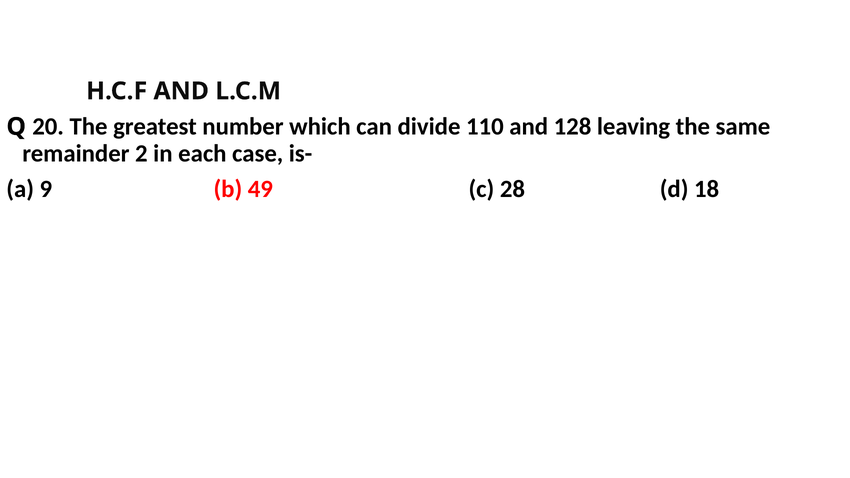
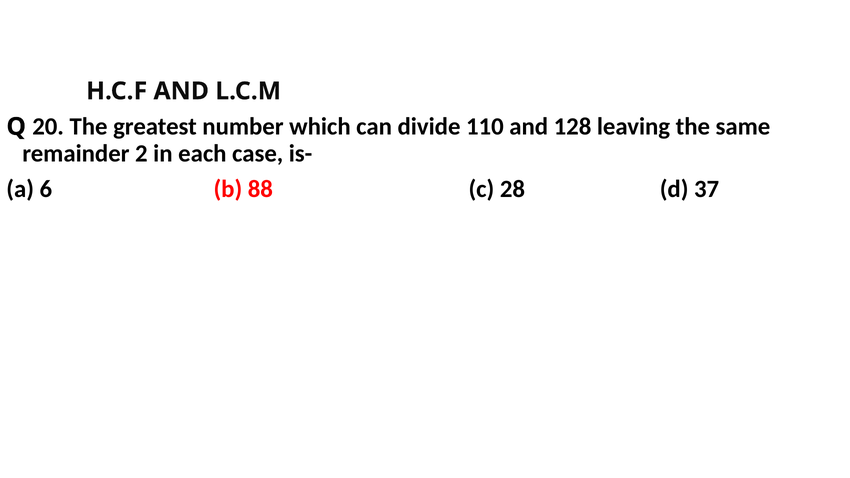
9: 9 -> 6 (46, 189)
49: 49 -> 88 (260, 189)
18: 18 -> 37 (707, 189)
